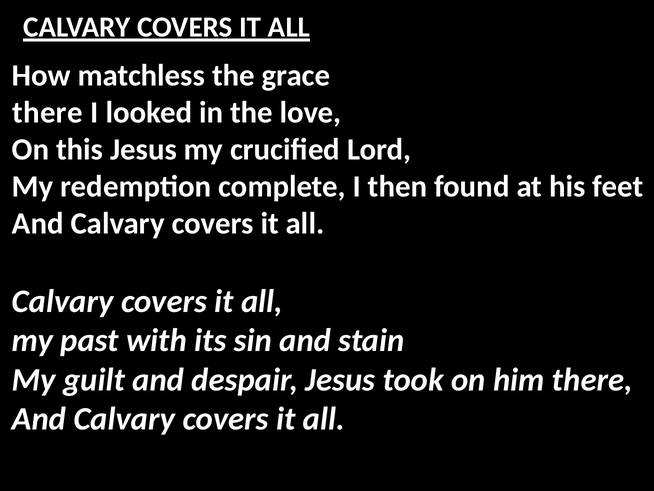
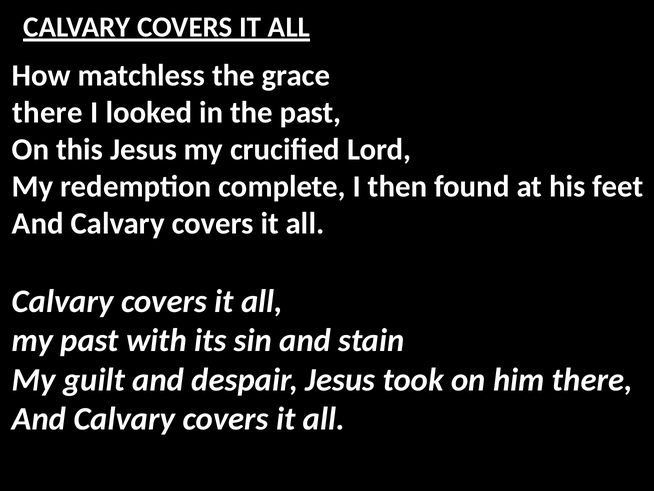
the love: love -> past (311, 112)
